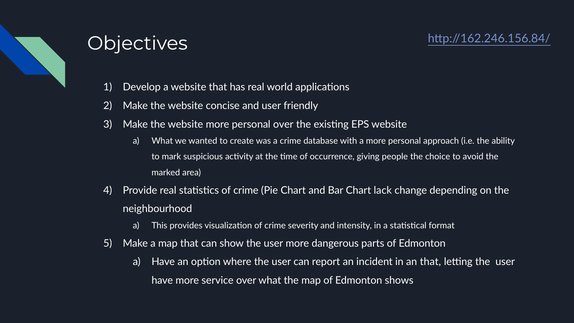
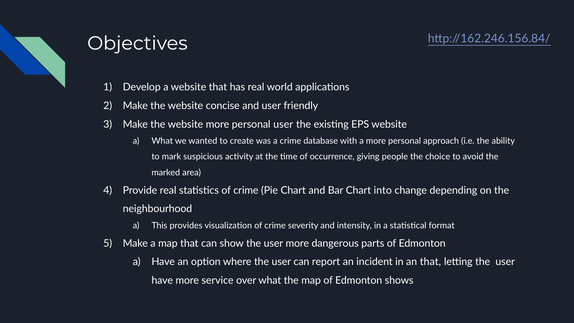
personal over: over -> user (283, 124)
lack: lack -> into (383, 190)
